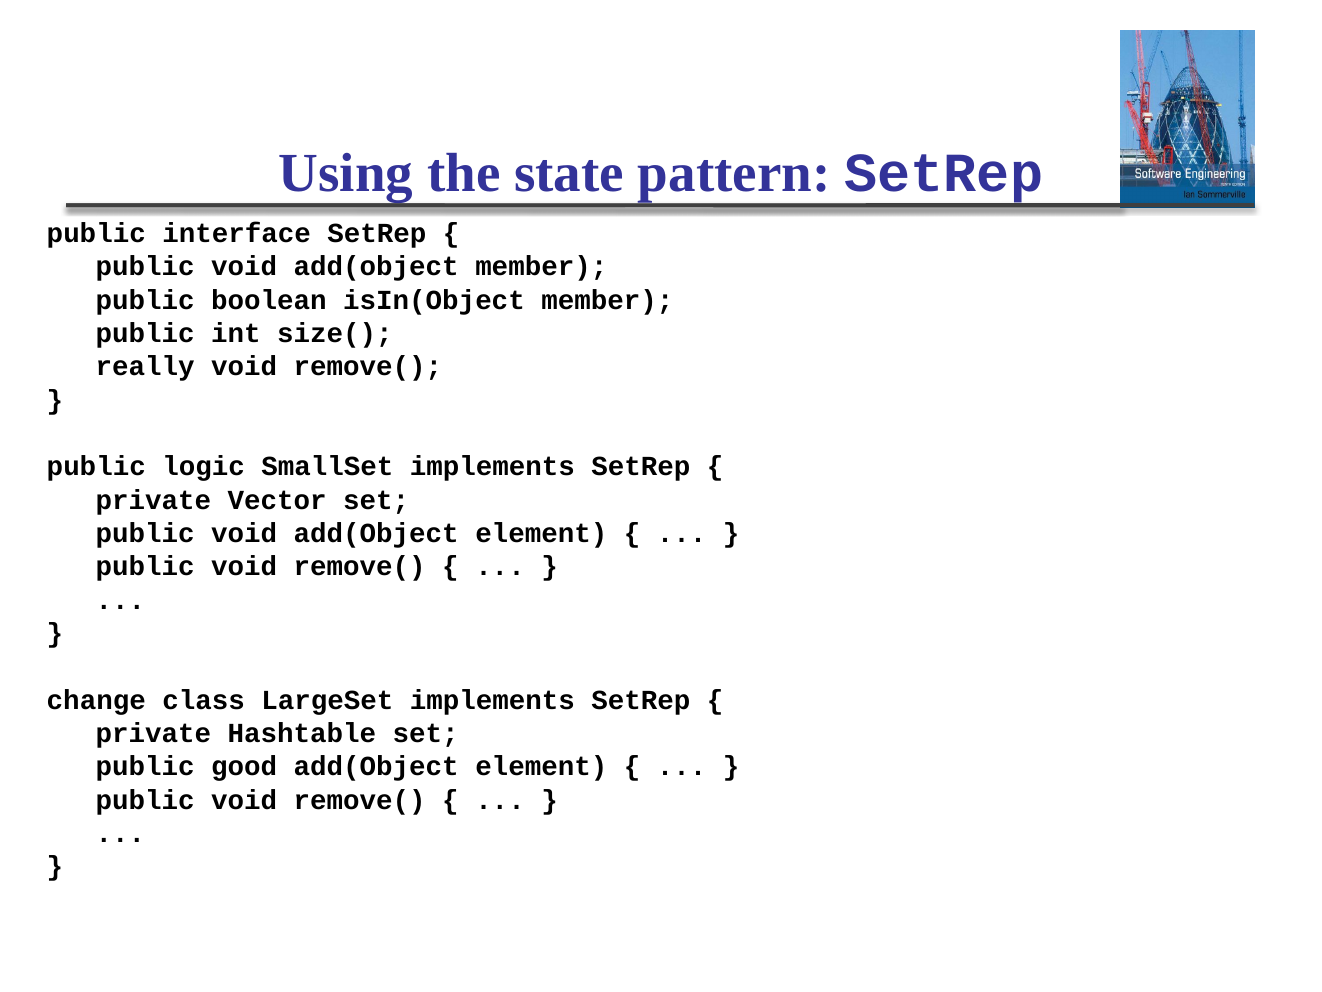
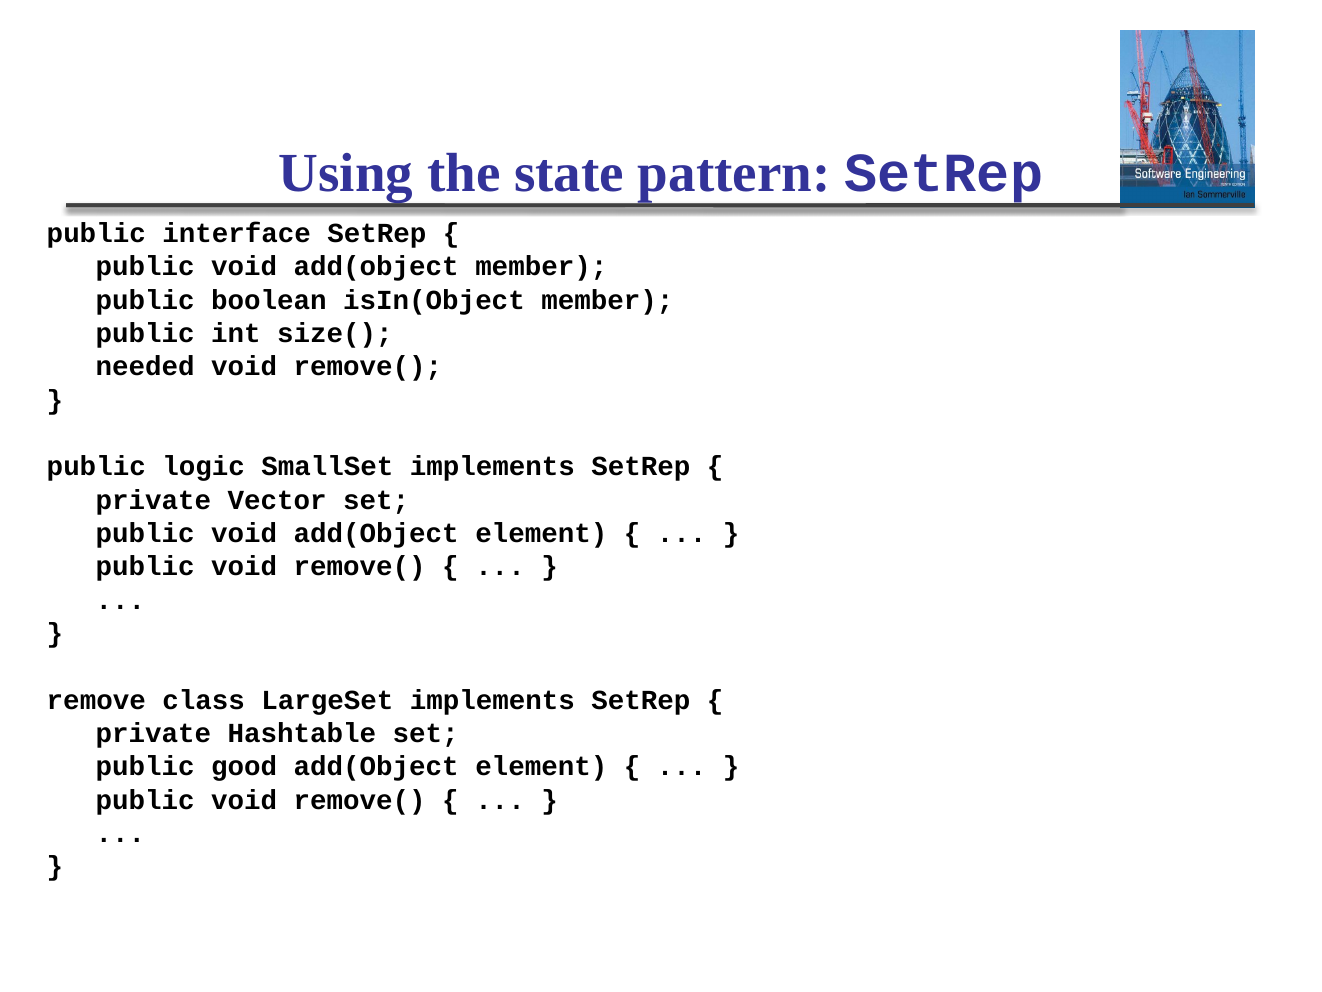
really: really -> needed (145, 367)
change: change -> remove (96, 700)
